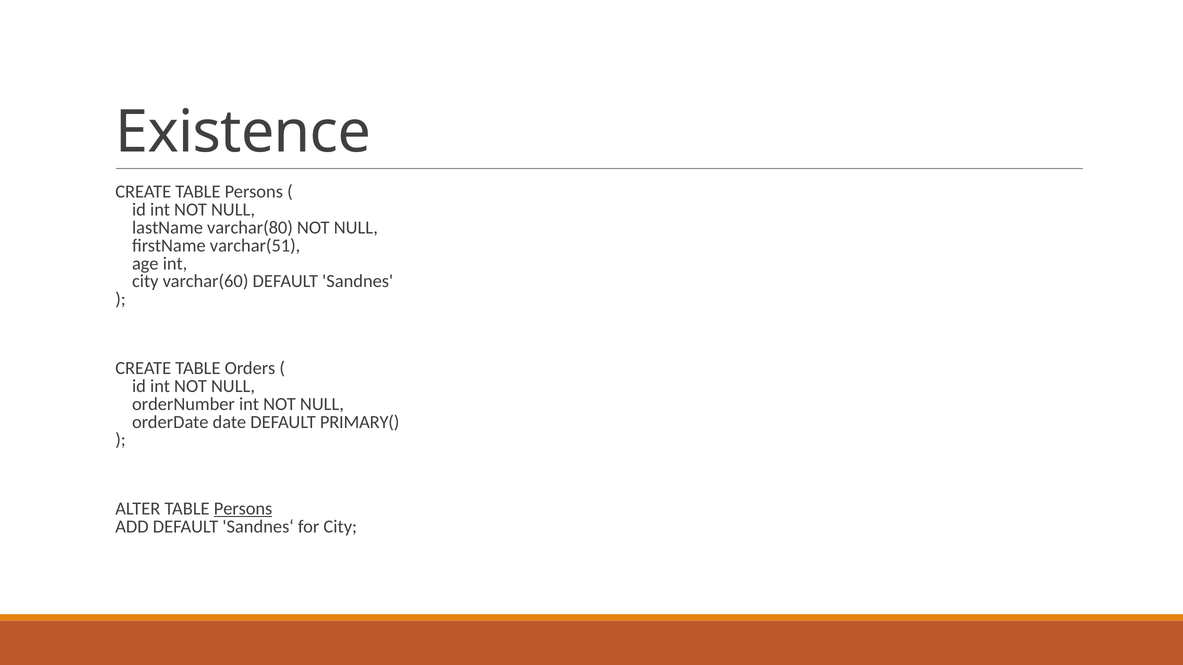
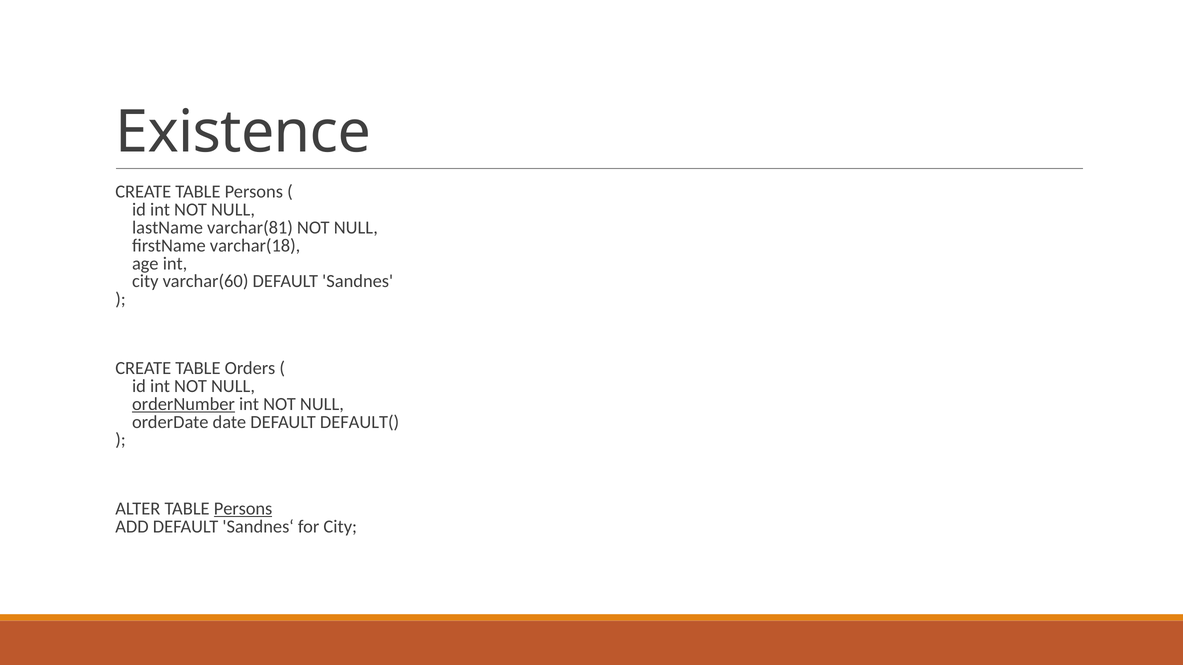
varchar(80: varchar(80 -> varchar(81 (250, 228)
varchar(51: varchar(51 -> varchar(18 (255, 246)
orderNumber underline: none -> present (183, 404)
PRIMARY(: PRIMARY( -> DEFAULT( (360, 422)
